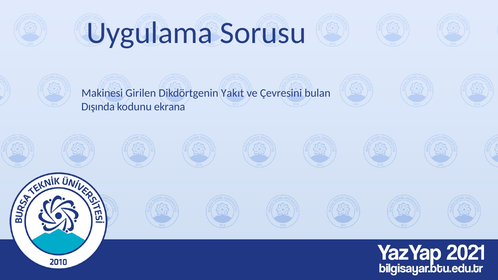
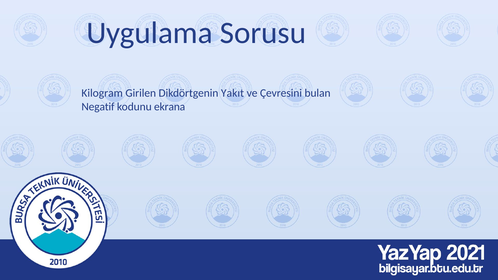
Makinesi: Makinesi -> Kilogram (102, 93)
Dışında: Dışında -> Negatif (98, 107)
